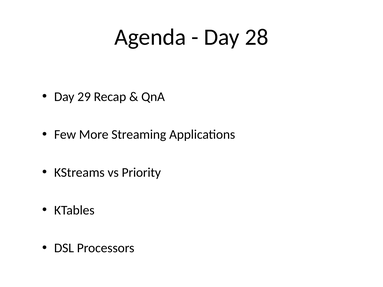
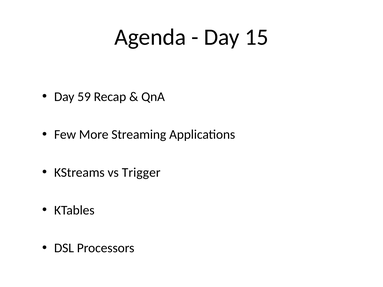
28: 28 -> 15 (257, 37)
29: 29 -> 59 (84, 97)
Priority: Priority -> Trigger (141, 173)
